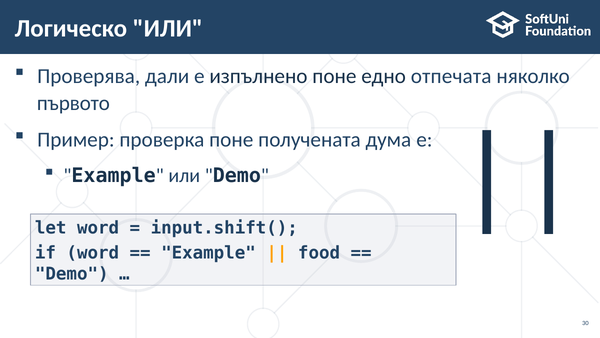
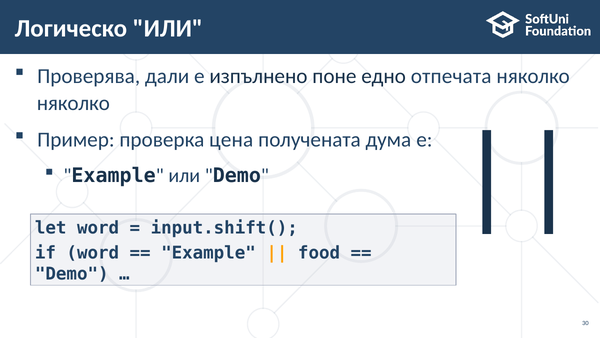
първото: първото -> няколко (73, 103)
проверка поне: поне -> цена (231, 140)
